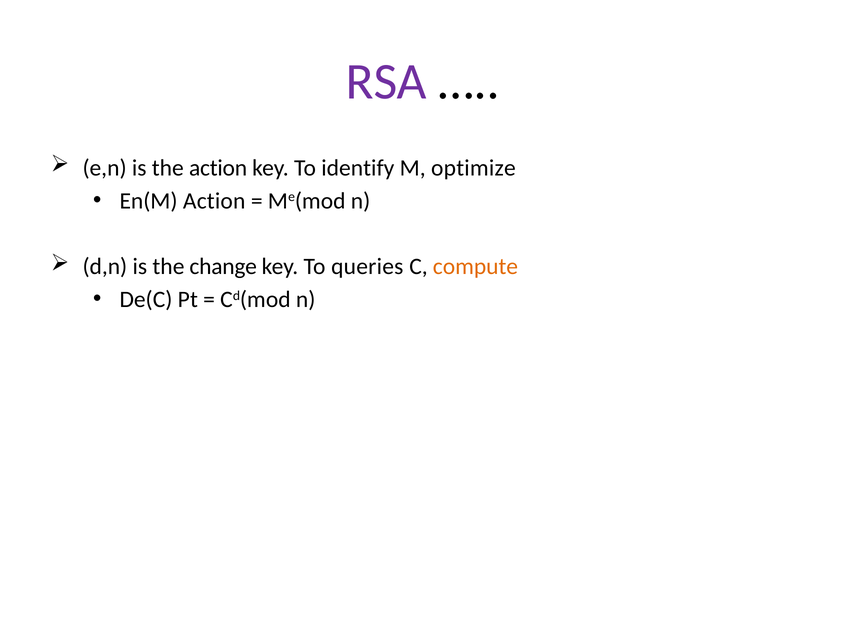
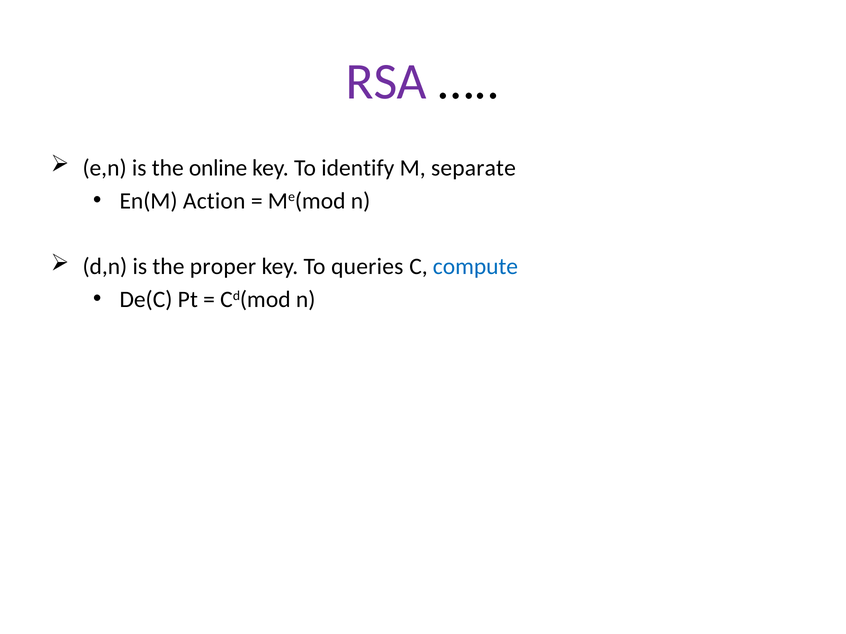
the action: action -> online (218, 168)
optimize: optimize -> separate (473, 168)
change: change -> proper (223, 267)
compute colour: orange -> blue (475, 267)
